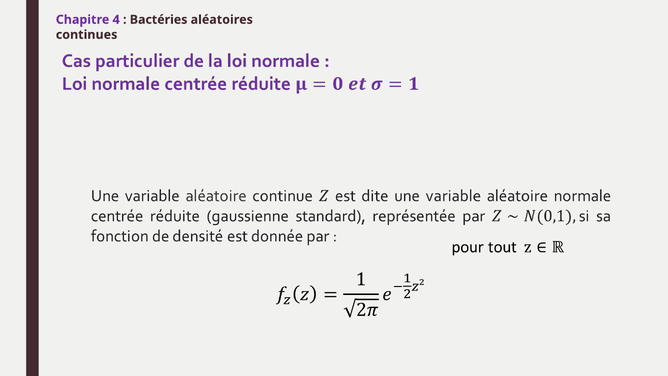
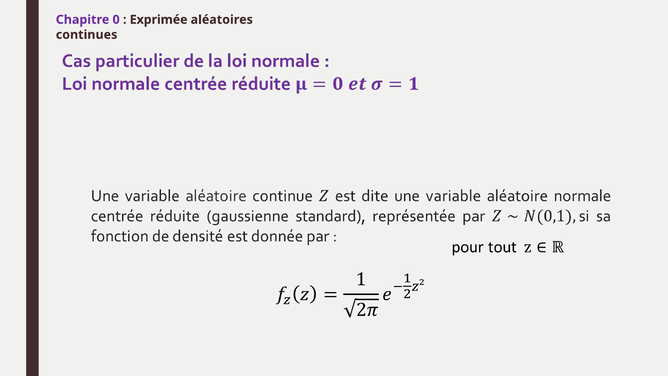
4: 4 -> 0 (116, 20)
Bactéries: Bactéries -> Exprimée (159, 20)
